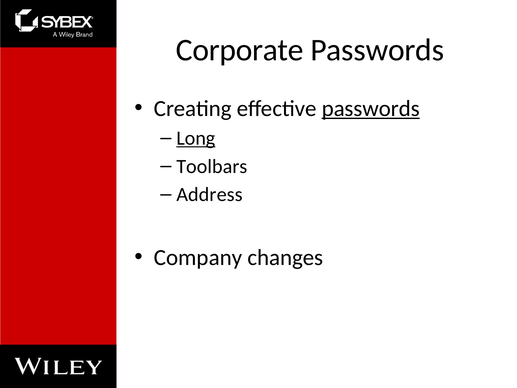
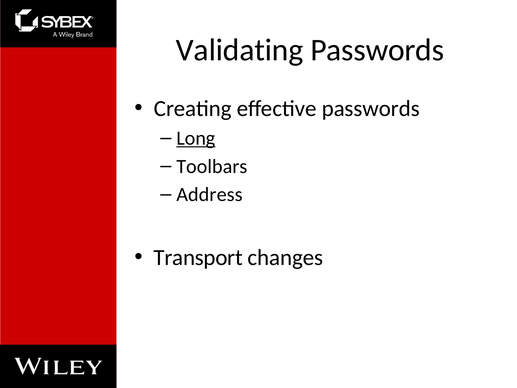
Corporate: Corporate -> Validating (240, 50)
passwords underline: present -> none (371, 108)
Company: Company -> Transport (198, 257)
